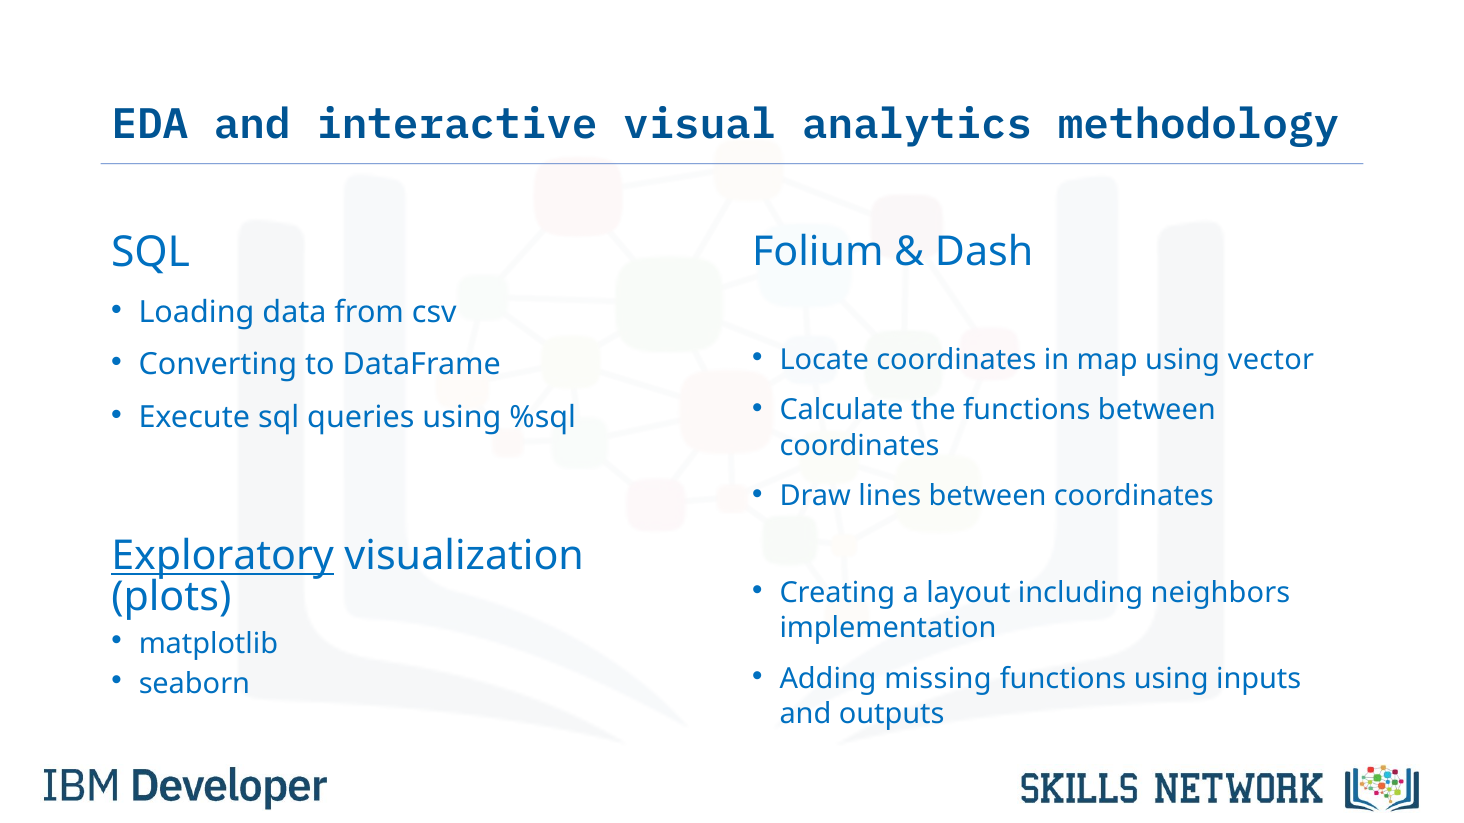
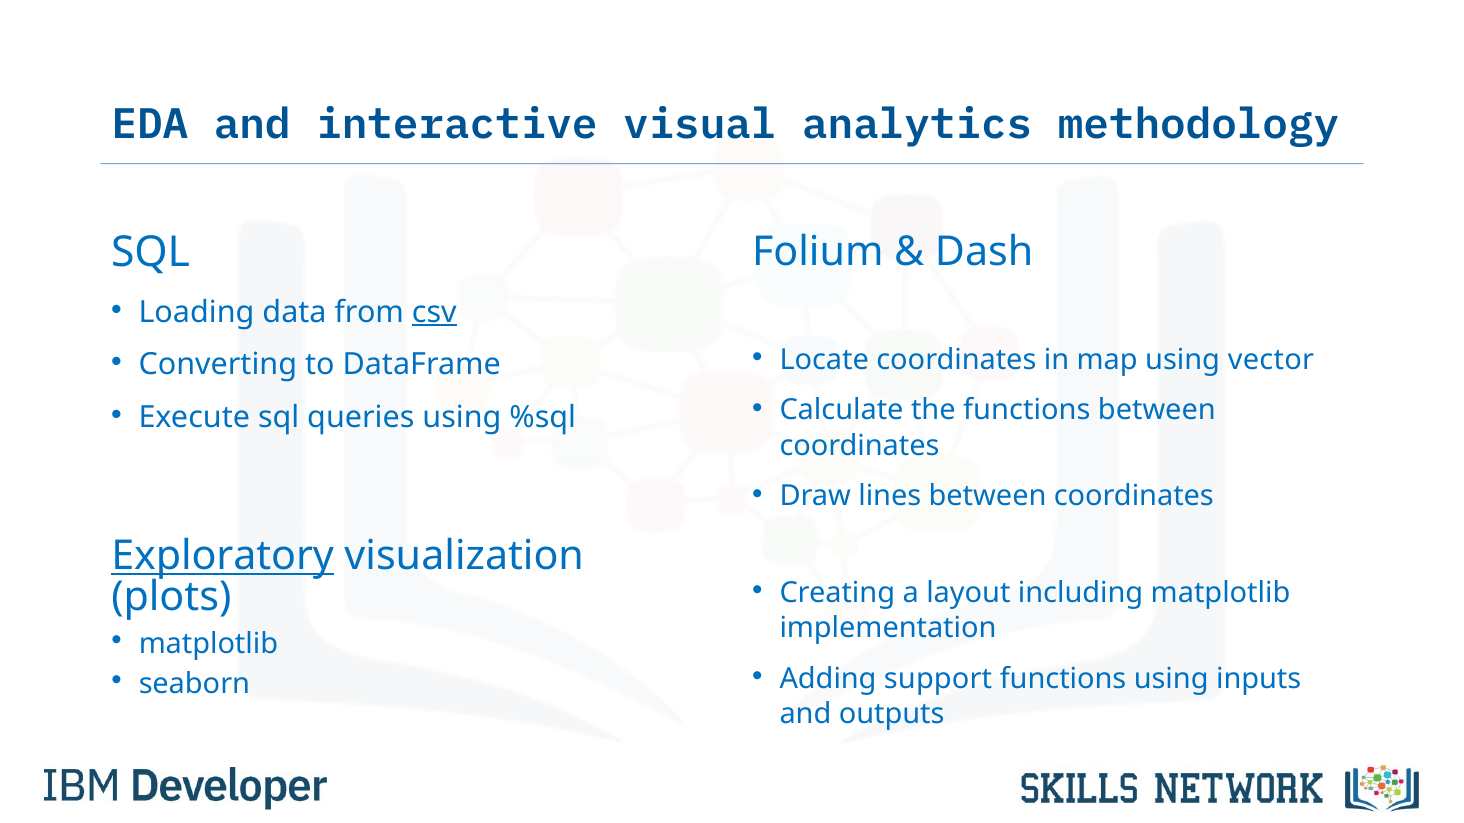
csv underline: none -> present (434, 312)
including neighbors: neighbors -> matplotlib (1221, 593)
missing: missing -> support (938, 679)
